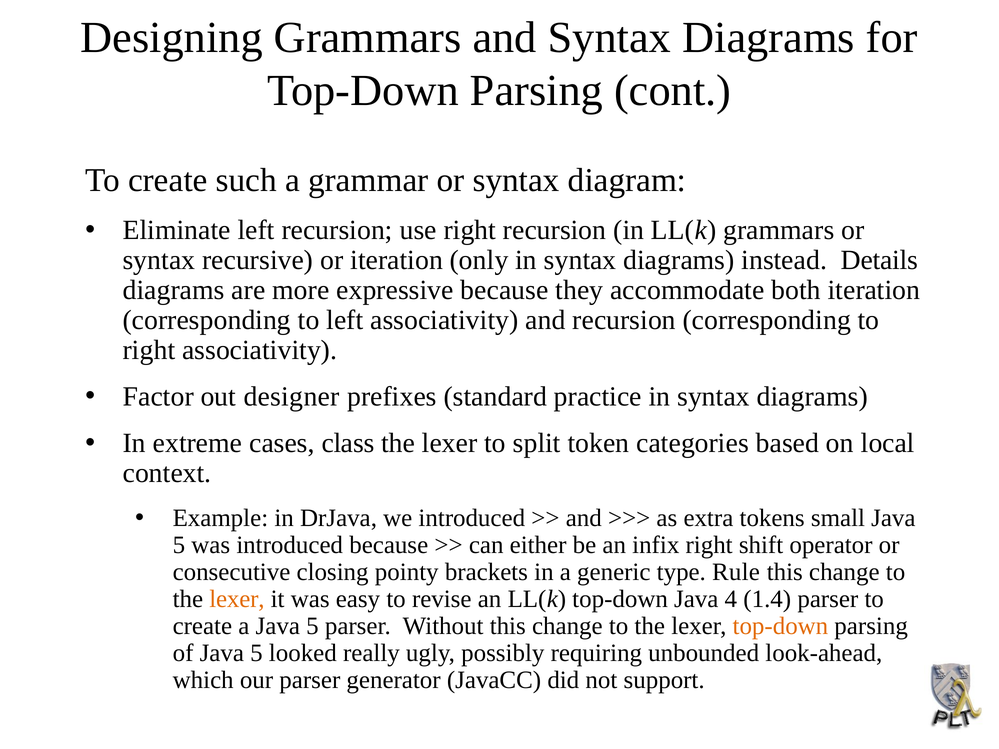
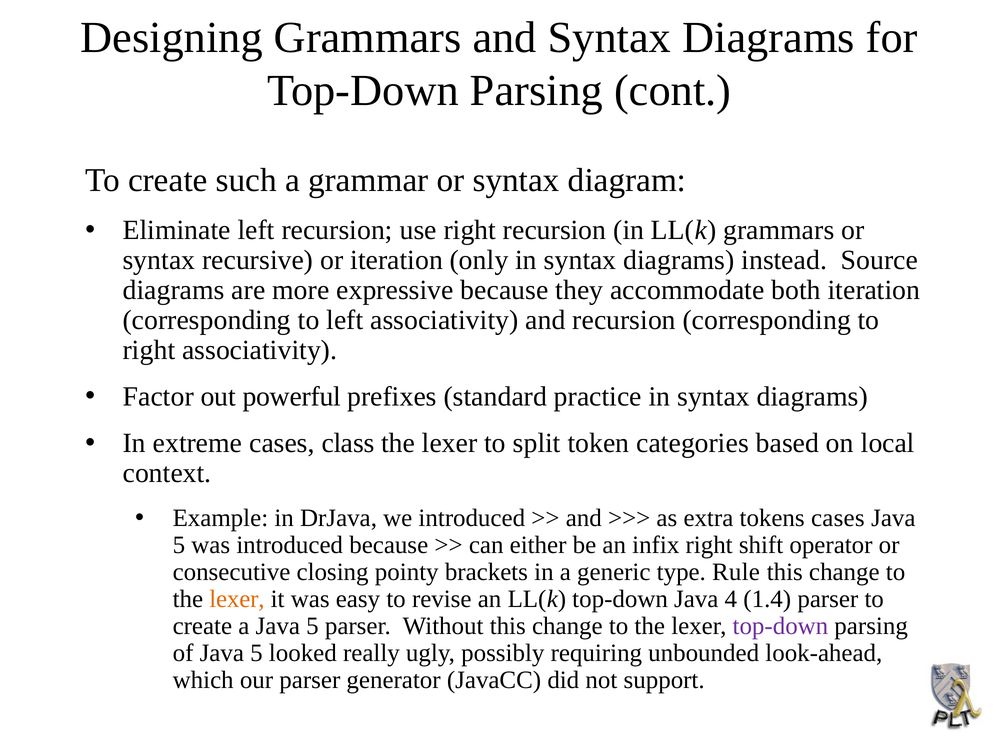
Details: Details -> Source (879, 260)
designer: designer -> powerful (292, 397)
tokens small: small -> cases (838, 518)
top-down colour: orange -> purple (780, 626)
